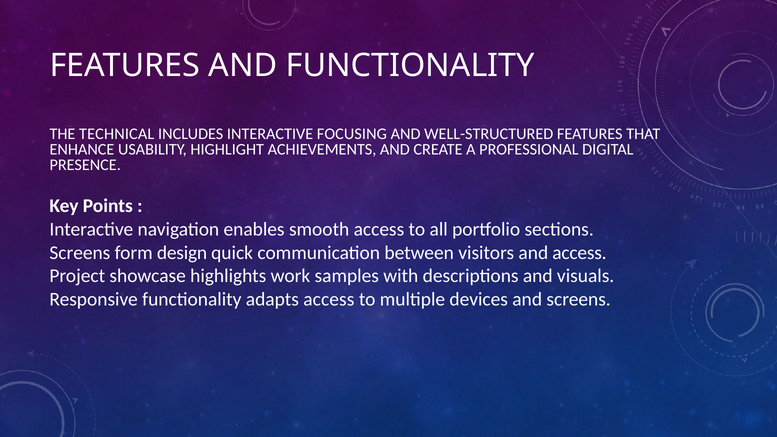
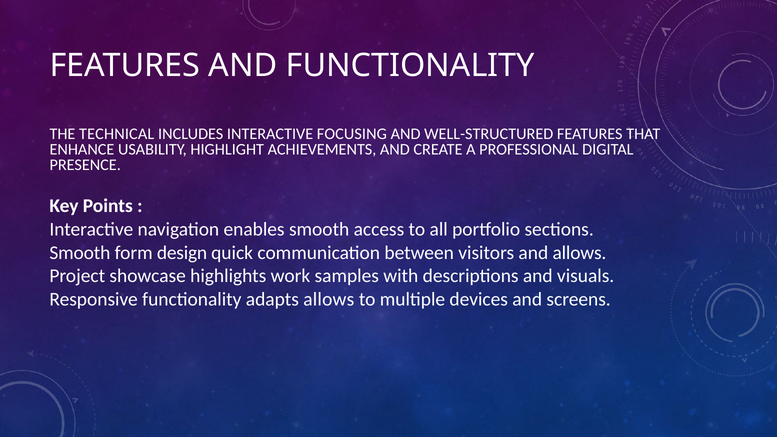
Screens: Screens -> Smooth (80, 253)
and access: access -> allows (579, 253)
adapts access: access -> allows (329, 299)
